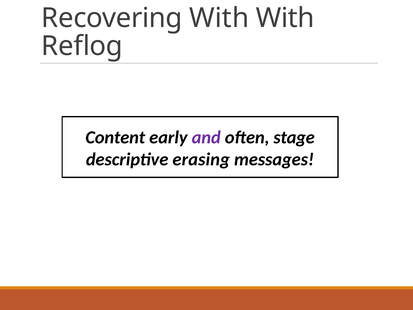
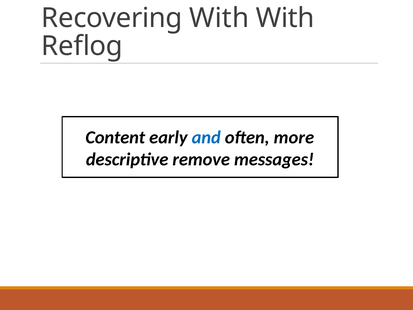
and colour: purple -> blue (206, 137)
stage: stage -> more (294, 137)
erasing: erasing -> remove (201, 159)
